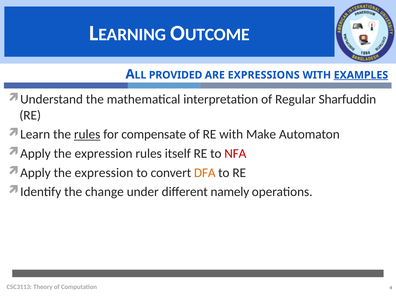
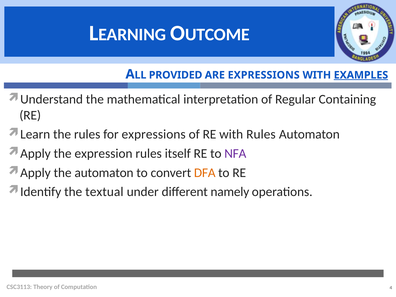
Sharfuddin: Sharfuddin -> Containing (347, 99)
rules underline: present -> none (87, 134)
for compensate: compensate -> expressions (154, 134)
with Make: Make -> Rules (261, 134)
NFA colour: red -> purple (235, 154)
expression: expression -> automaton (104, 173)
change: change -> textual (104, 192)
